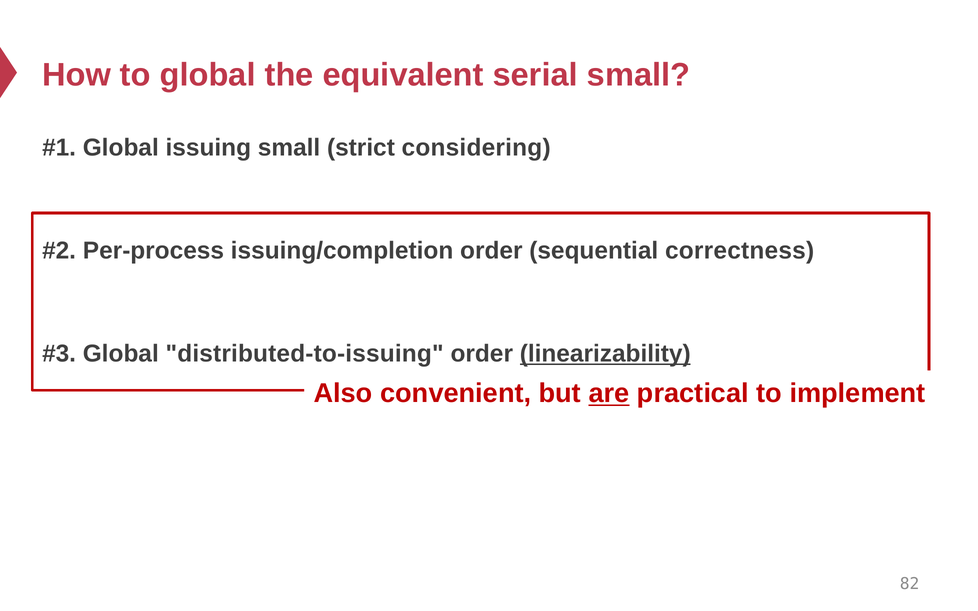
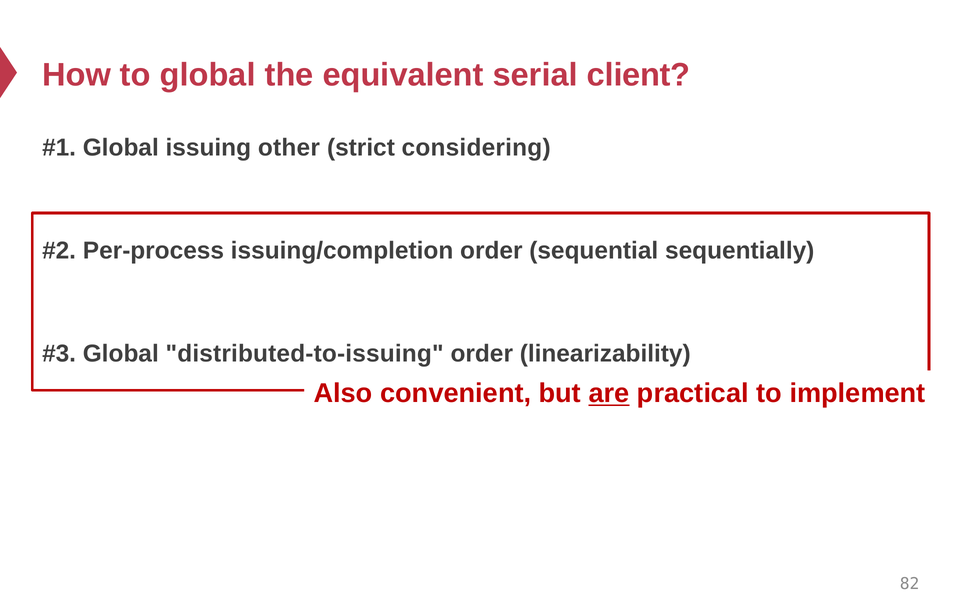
serial small: small -> client (639, 75)
issuing small: small -> other (289, 148)
correctness: correctness -> sequentially (740, 251)
linearizability underline: present -> none (605, 354)
